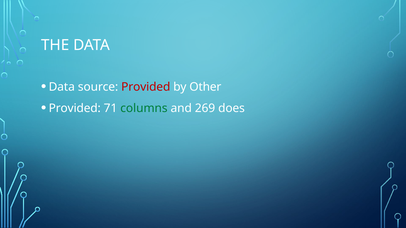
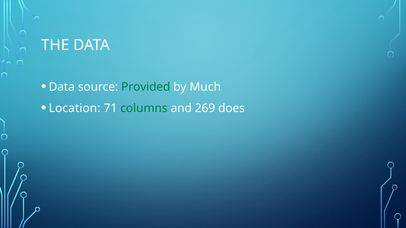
Provided colour: red -> green (146, 87)
Other: Other -> Much (205, 87)
Provided: Provided -> Location (75, 108)
